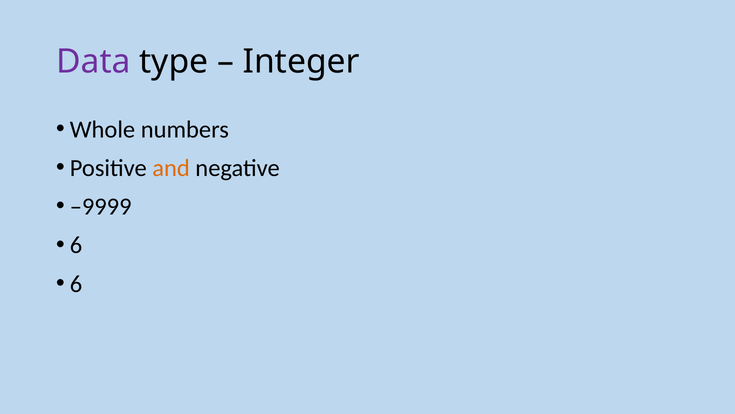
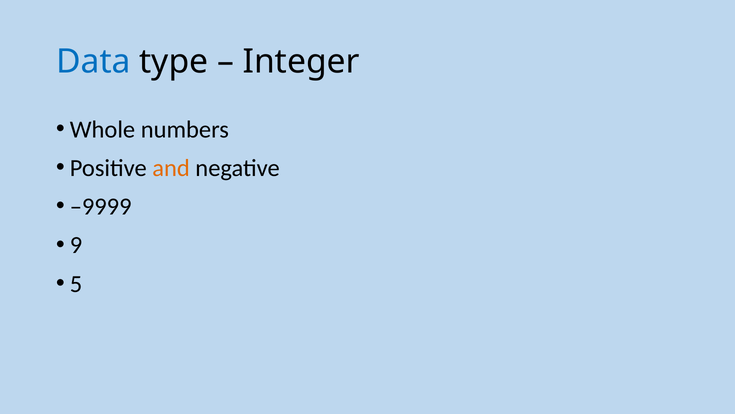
Data colour: purple -> blue (93, 62)
6: 6 -> 9 (76, 245)
6: 6 -> 5 (76, 284)
